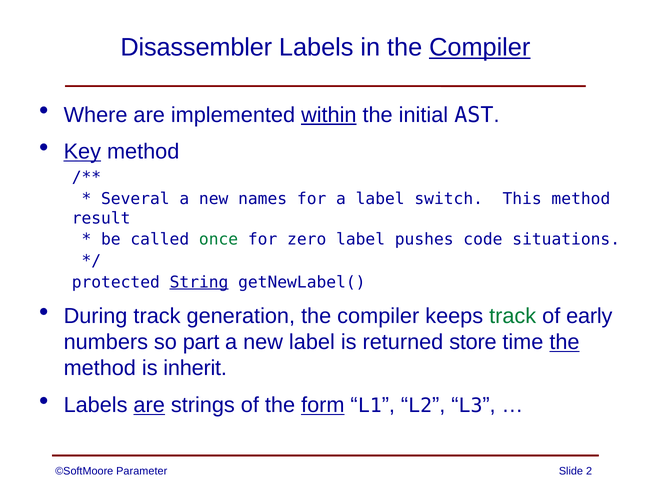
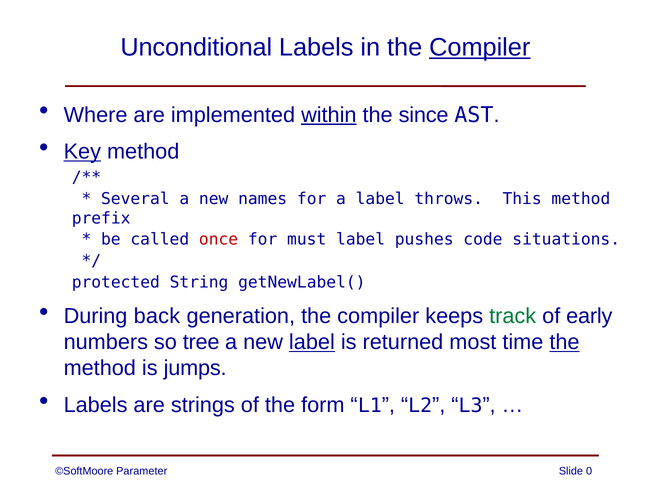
Disassembler: Disassembler -> Unconditional (196, 47)
initial: initial -> since (424, 115)
switch: switch -> throws (449, 199)
result: result -> prefix (101, 218)
once colour: green -> red (219, 240)
zero: zero -> must (307, 240)
String underline: present -> none (199, 282)
During track: track -> back (157, 316)
part: part -> tree (201, 342)
label underline: none -> present (312, 342)
store: store -> most (473, 342)
inherit: inherit -> jumps (195, 368)
are underline: present -> none (149, 405)
form underline: present -> none (323, 405)
2: 2 -> 0 (589, 472)
